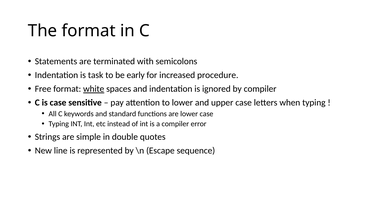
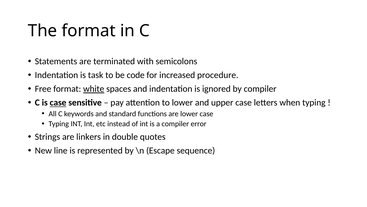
early: early -> code (136, 75)
case underline: none -> present (58, 102)
simple: simple -> linkers (89, 136)
